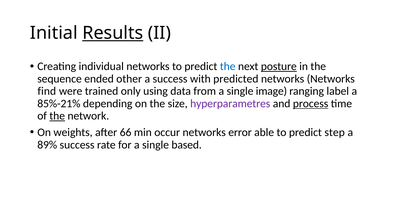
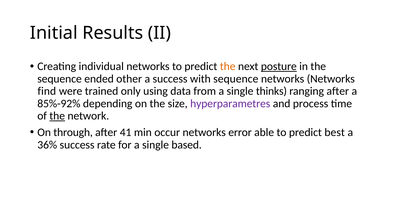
Results underline: present -> none (113, 33)
the colour: blue -> orange (228, 66)
with predicted: predicted -> sequence (236, 79)
image: image -> thinks (271, 91)
ranging label: label -> after (338, 91)
85%-21%: 85%-21% -> 85%-92% (59, 104)
process underline: present -> none (311, 104)
weights: weights -> through (73, 132)
66: 66 -> 41 (126, 132)
step: step -> best (335, 132)
89%: 89% -> 36% (47, 145)
